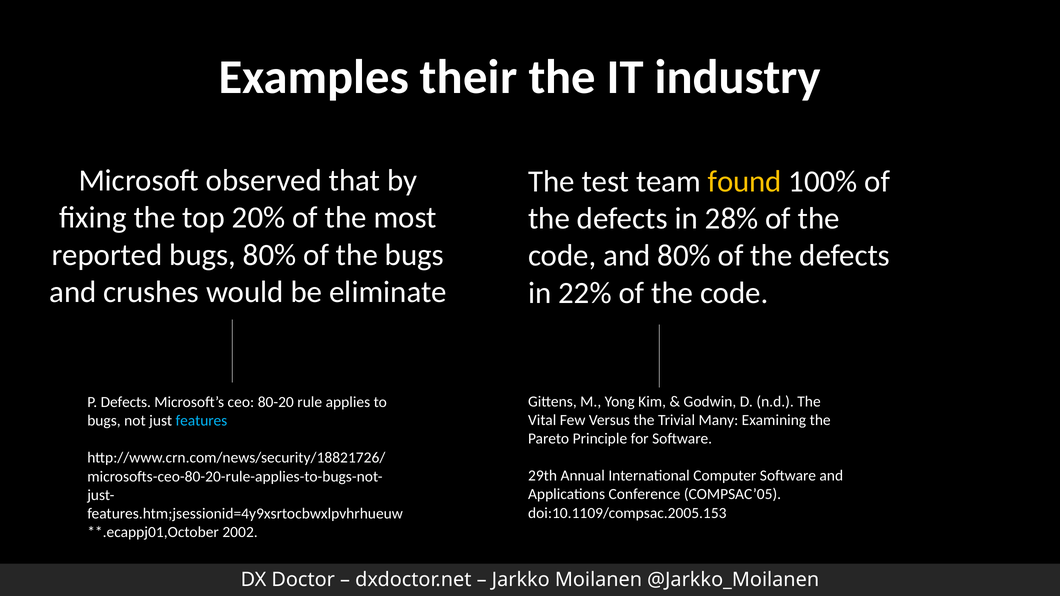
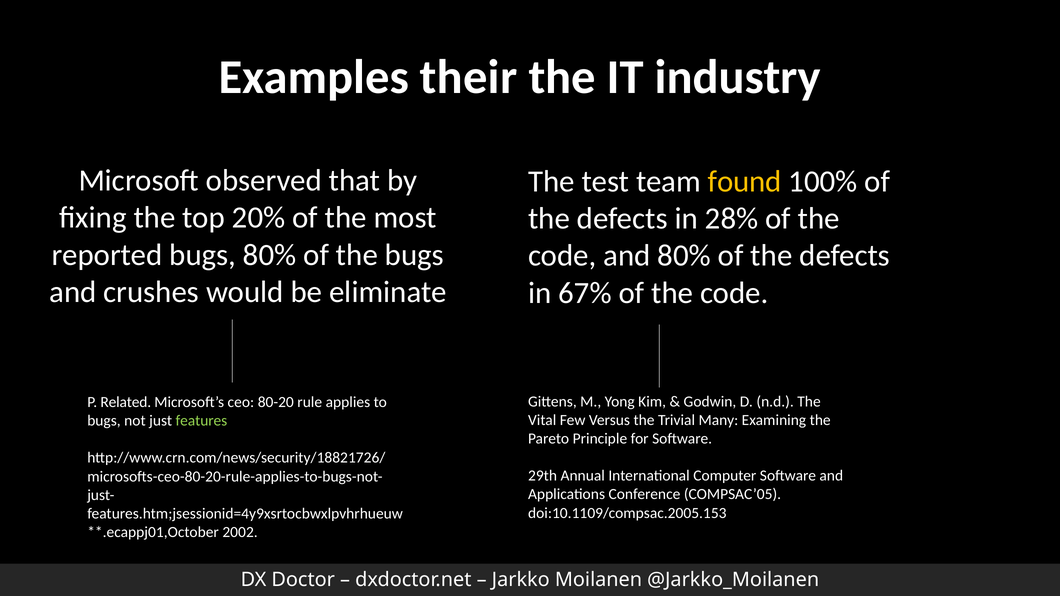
22%: 22% -> 67% (585, 293)
P Defects: Defects -> Related (126, 402)
features colour: light blue -> light green (201, 421)
